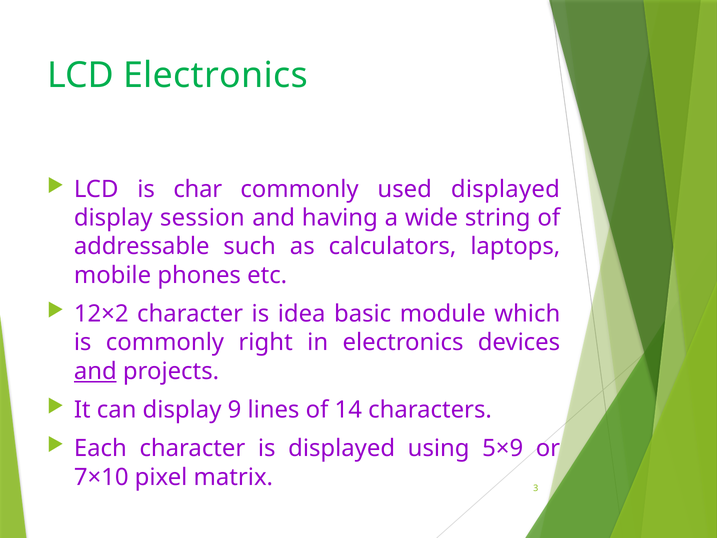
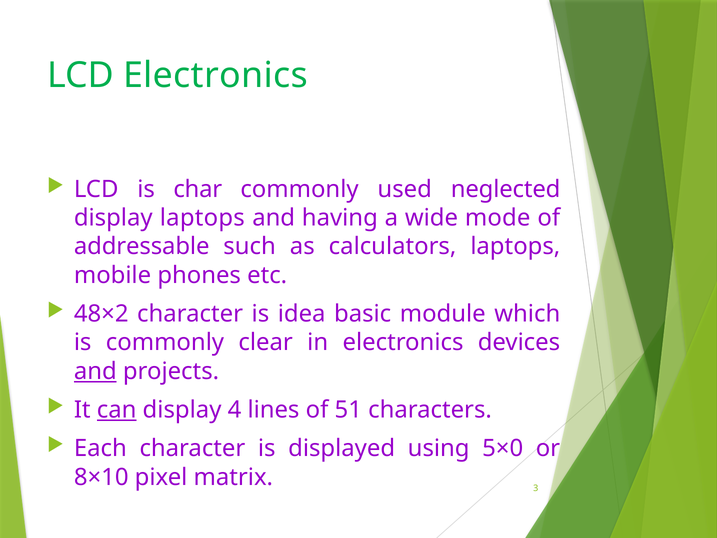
used displayed: displayed -> neglected (506, 189)
display session: session -> laptops (202, 218)
string: string -> mode (498, 218)
12×2: 12×2 -> 48×2 (101, 314)
right: right -> clear (266, 342)
can underline: none -> present (117, 410)
9: 9 -> 4 (234, 410)
14: 14 -> 51 (348, 410)
5×9: 5×9 -> 5×0 (503, 448)
7×10: 7×10 -> 8×10 (101, 477)
